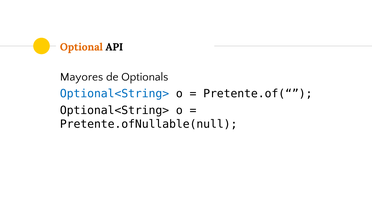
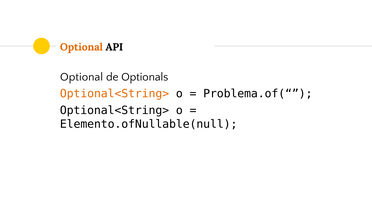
Mayores: Mayores -> Optional (82, 77)
Optional<String> colour: blue -> orange (115, 94)
Pretente.of(“: Pretente.of(“ -> Problema.of(“ (258, 94)
Pretente.ofNullable(null: Pretente.ofNullable(null -> Elemento.ofNullable(null (149, 124)
